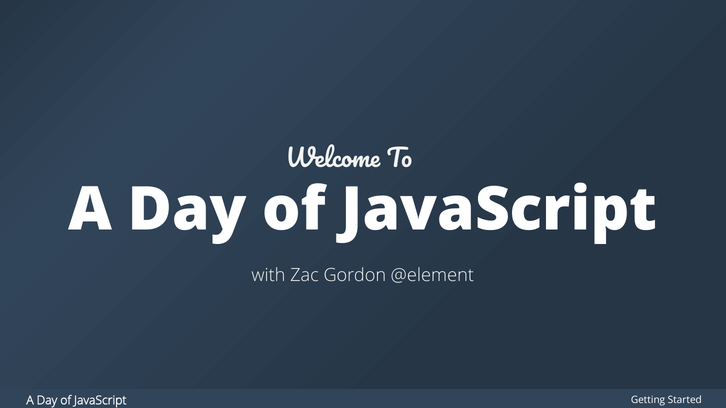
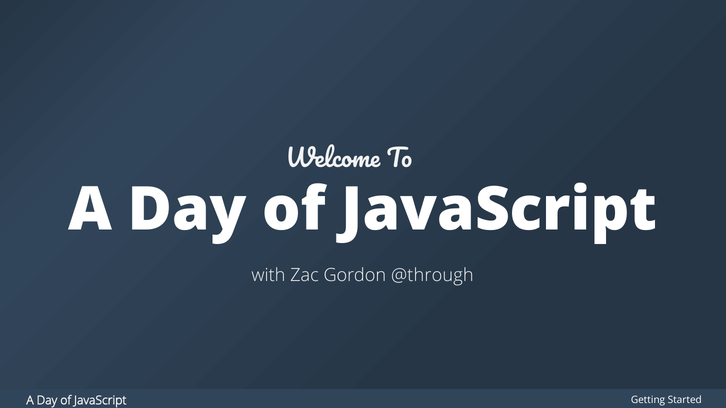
@element: @element -> @through (432, 276)
